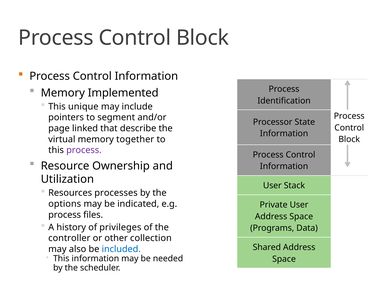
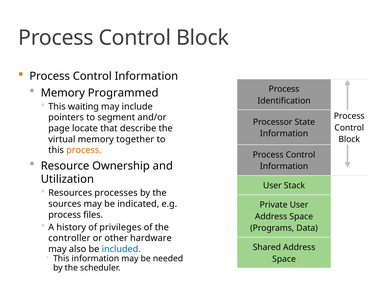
Implemented: Implemented -> Programmed (123, 93)
unique: unique -> waiting (83, 106)
linked: linked -> locate (85, 128)
process colour: purple -> orange (84, 150)
options: options -> sources (65, 204)
collection: collection -> hardware (151, 238)
